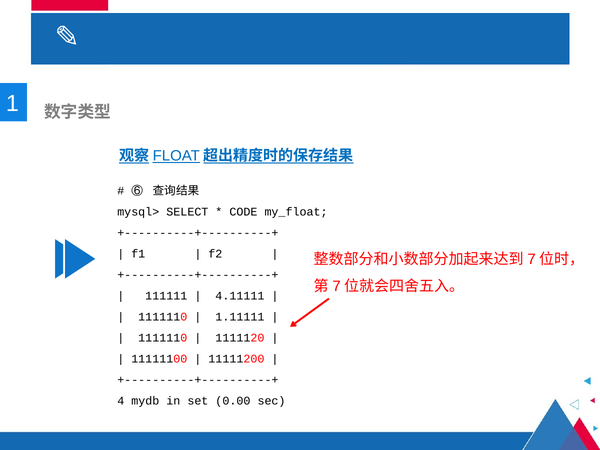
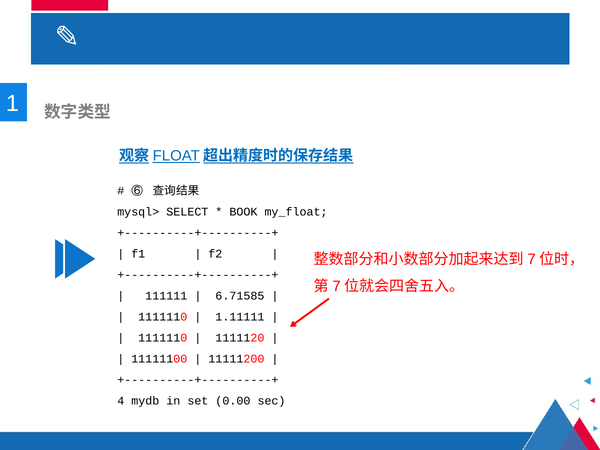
CODE: CODE -> BOOK (243, 212)
4.11111: 4.11111 -> 6.71585 (240, 296)
